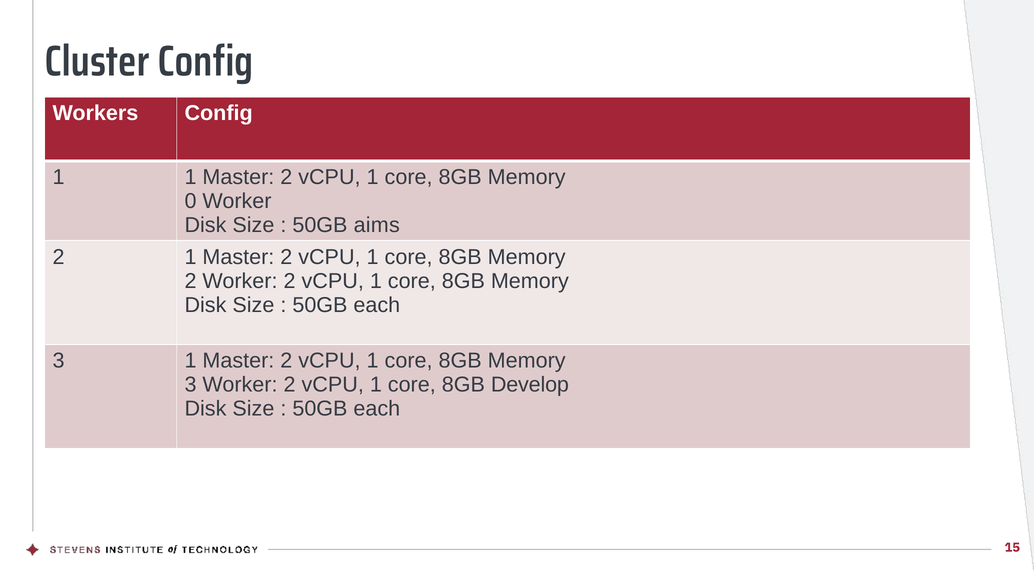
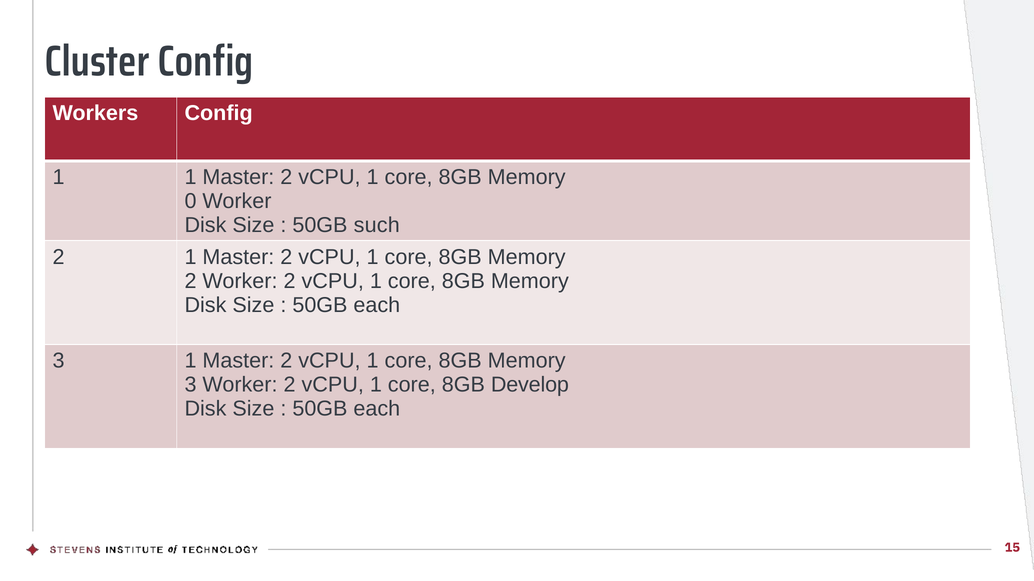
aims: aims -> such (377, 225)
